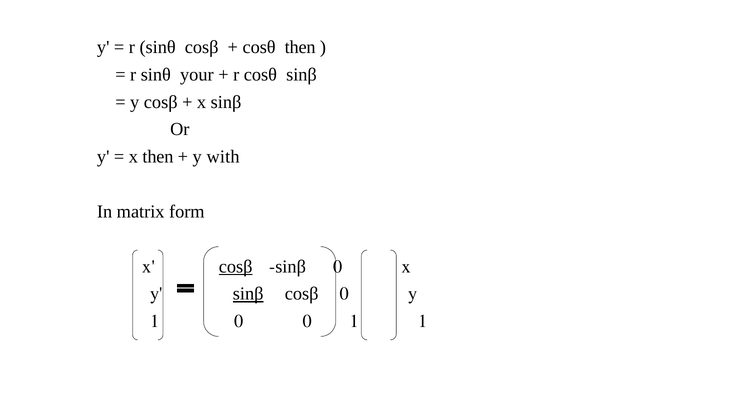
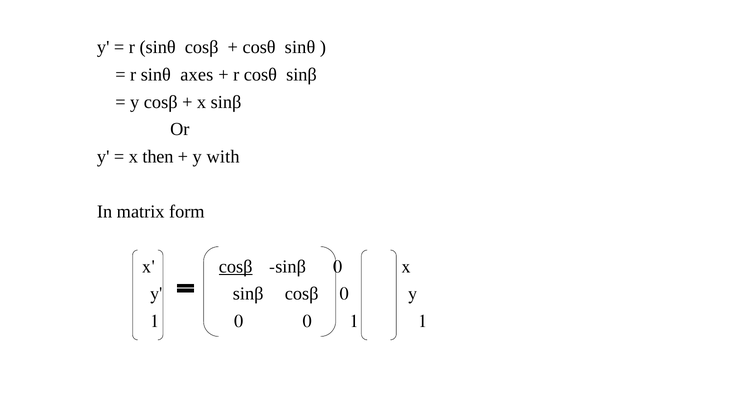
cosθ then: then -> sinθ (300, 47)
your: your -> axes (197, 75)
sinβ underline: present -> none (248, 294)
